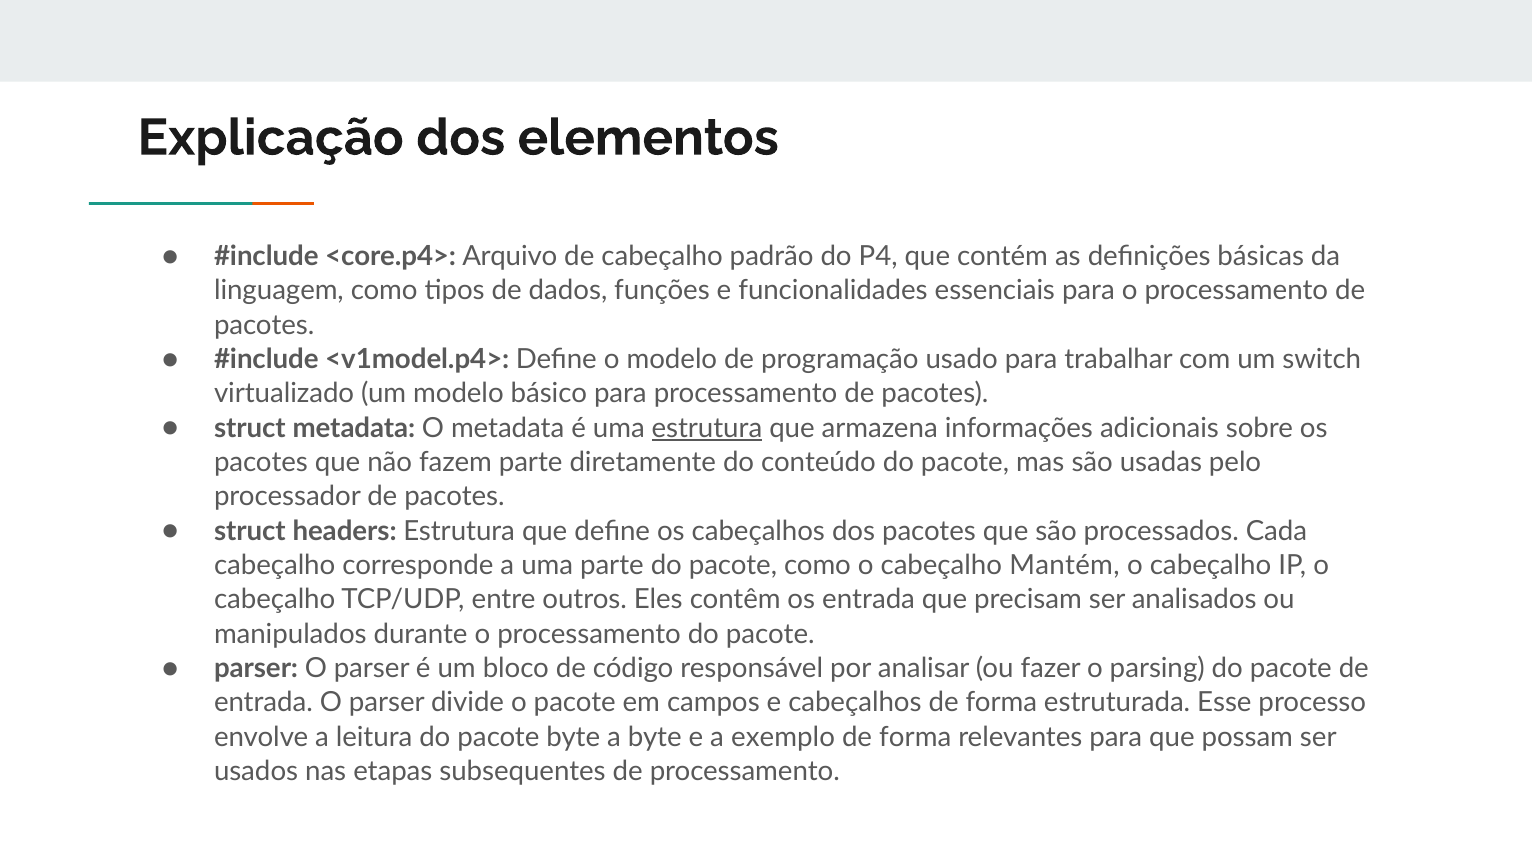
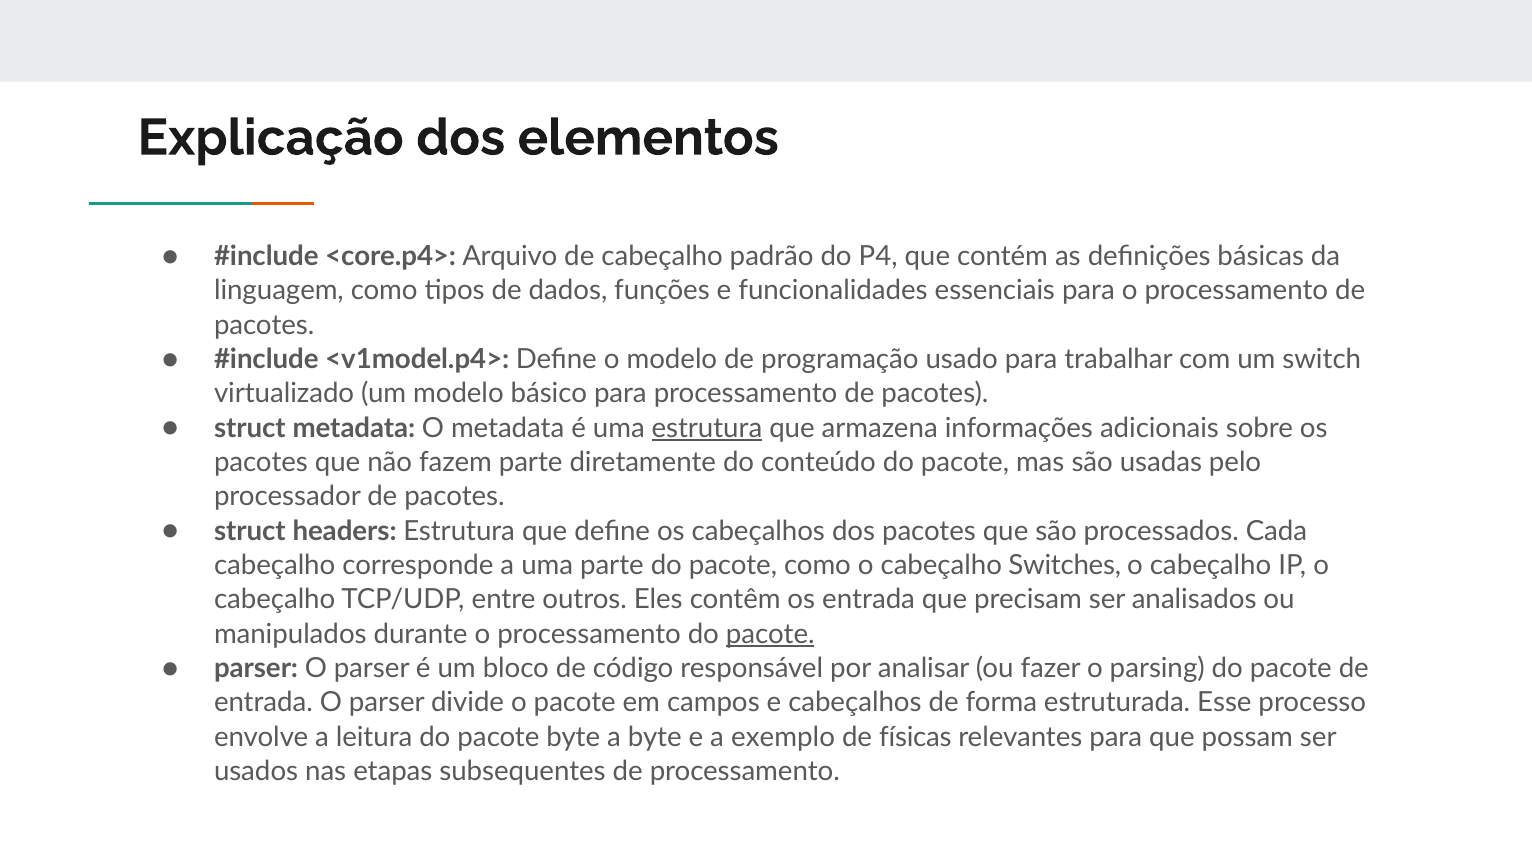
Mantém: Mantém -> Switches (1065, 565)
pacote underline: none -> present (770, 634)
forma: forma -> físicas (915, 737)
